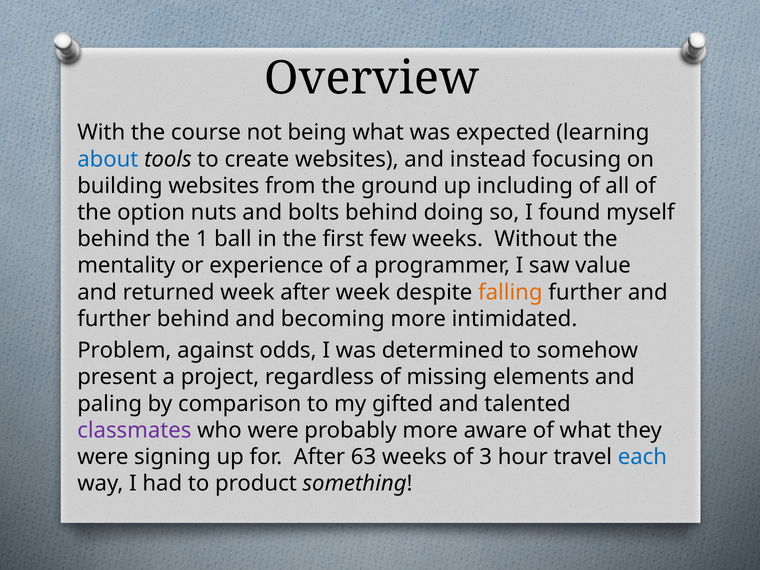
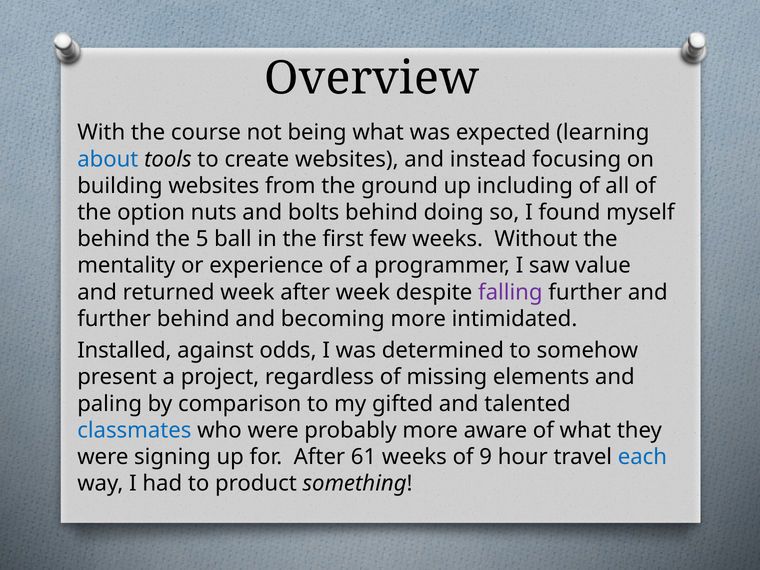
1: 1 -> 5 (202, 239)
falling colour: orange -> purple (510, 292)
Problem: Problem -> Installed (124, 351)
classmates colour: purple -> blue (134, 430)
63: 63 -> 61 (364, 457)
3: 3 -> 9 (486, 457)
